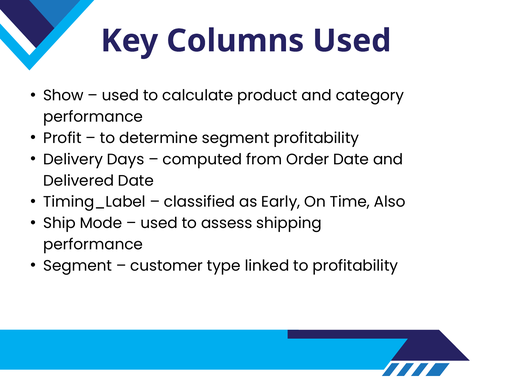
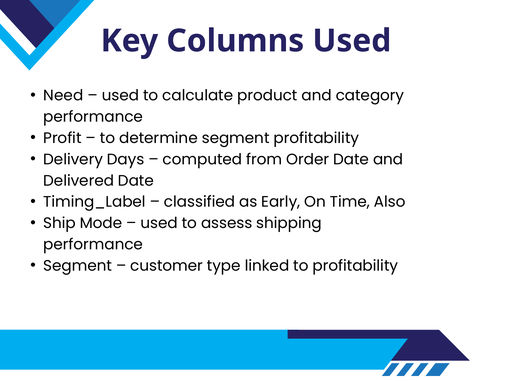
Show: Show -> Need (63, 96)
